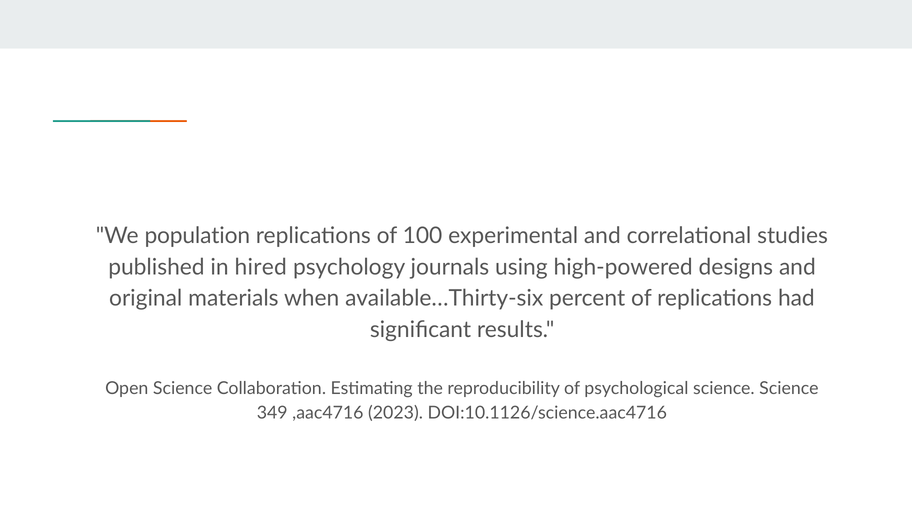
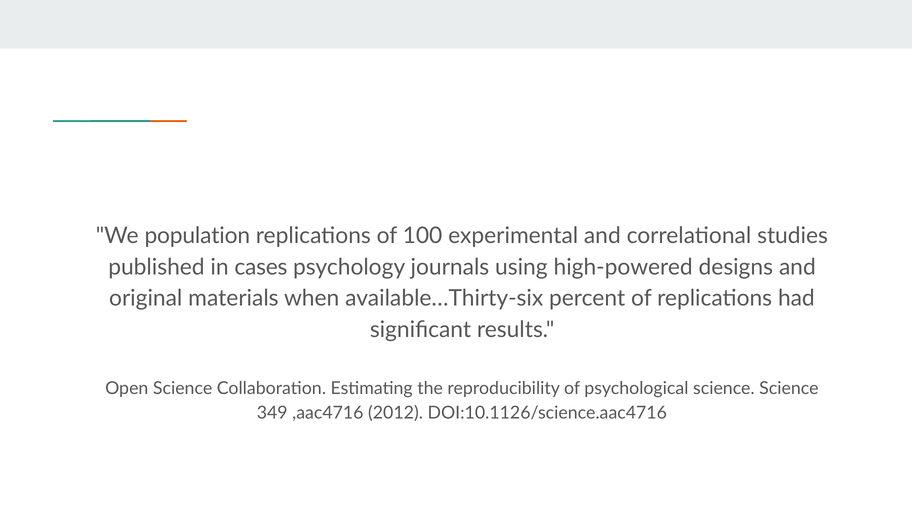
hired: hired -> cases (261, 267)
2023: 2023 -> 2012 (396, 413)
